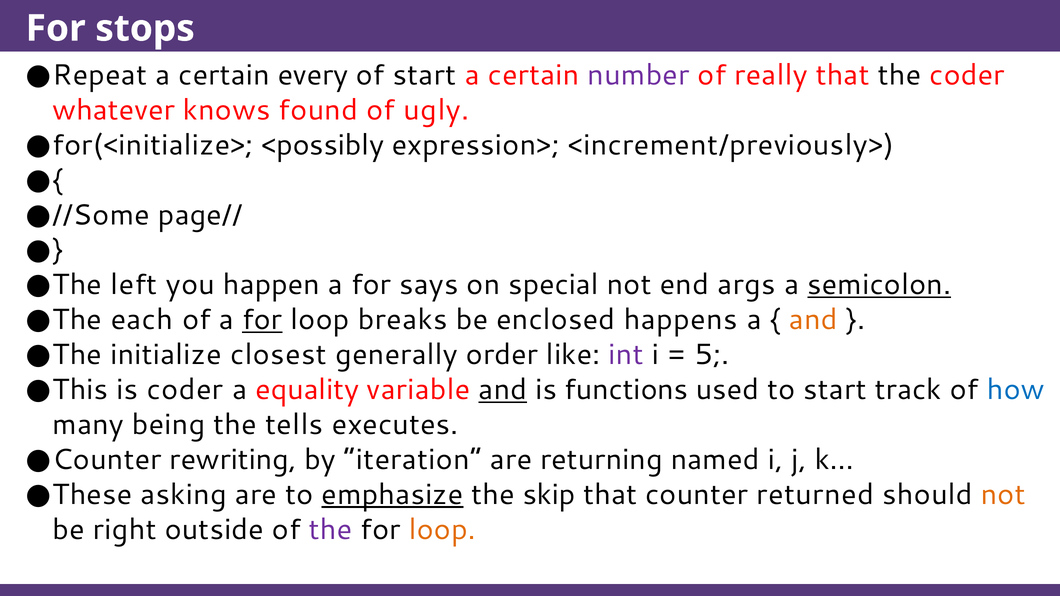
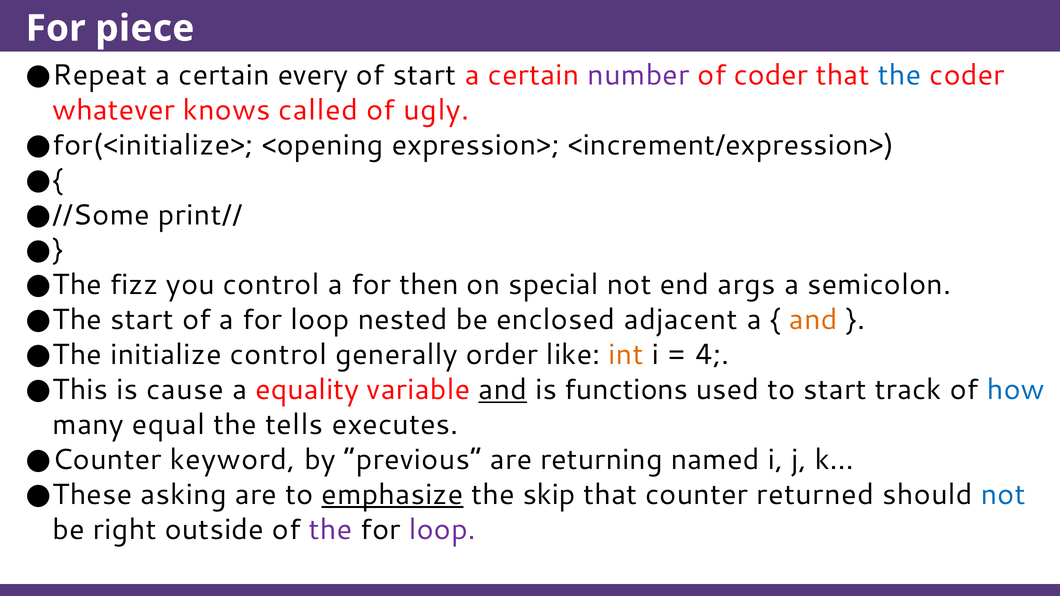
stops: stops -> piece (145, 28)
of really: really -> coder (771, 75)
the colour: black -> blue (899, 75)
found: found -> called (318, 110)
<possibly: <possibly -> <opening (323, 145)
<increment/previously>: <increment/previously> -> <increment/expression> (731, 145)
page//: page// -> print// (200, 215)
left: left -> fizz (134, 285)
you happen: happen -> control (271, 285)
says: says -> then (429, 285)
semicolon underline: present -> none (879, 285)
each: each -> start (142, 320)
for underline: present -> none (262, 320)
breaks: breaks -> nested (403, 320)
happens: happens -> adjacent (681, 320)
initialize closest: closest -> control (278, 355)
int colour: purple -> orange (626, 355)
5: 5 -> 4 (712, 355)
is coder: coder -> cause (185, 390)
being: being -> equal (169, 425)
rewriting: rewriting -> keyword (233, 460)
iteration: iteration -> previous (413, 460)
not colour: orange -> blue (1003, 495)
loop colour: orange -> purple (442, 530)
